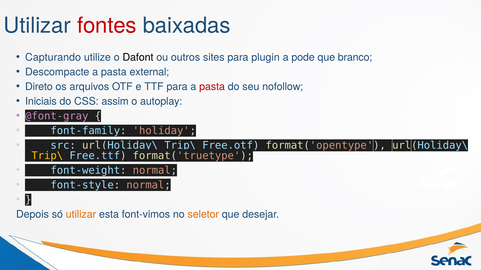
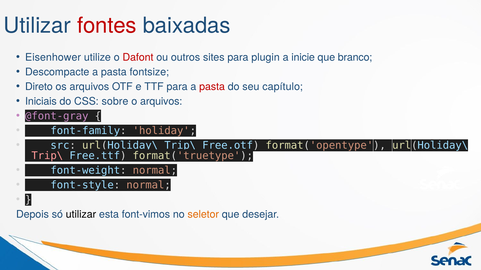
Capturando: Capturando -> Eisenhower (53, 57)
Dafont colour: black -> red (138, 57)
pode: pode -> inicie (303, 57)
external: external -> fontsize (149, 72)
nofollow: nofollow -> capítulo (283, 87)
assim: assim -> sobre (115, 102)
o autoplay: autoplay -> arquivos (161, 102)
Trip\ colour: yellow -> pink (47, 156)
utilizar colour: orange -> black (81, 215)
